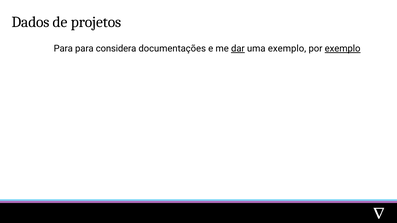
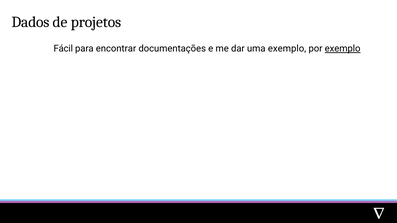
Para: Para -> Fácil (63, 49)
considera: considera -> encontrar (116, 49)
dar underline: present -> none (238, 49)
